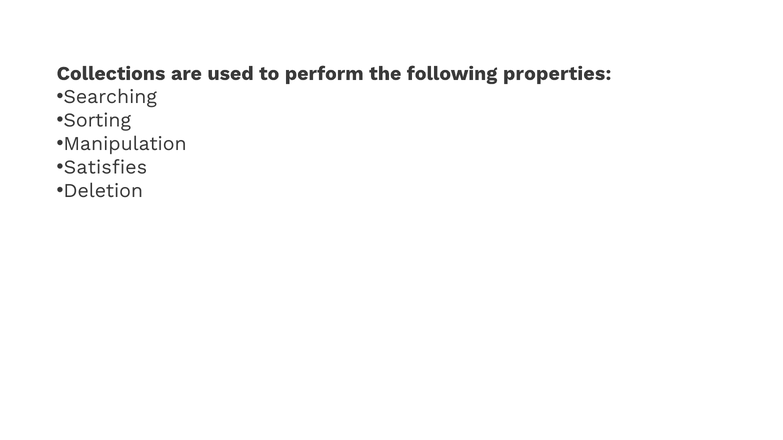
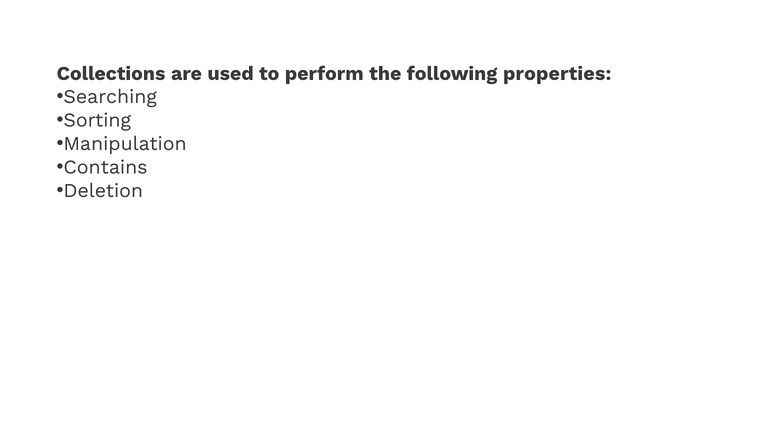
Satisfies: Satisfies -> Contains (106, 167)
